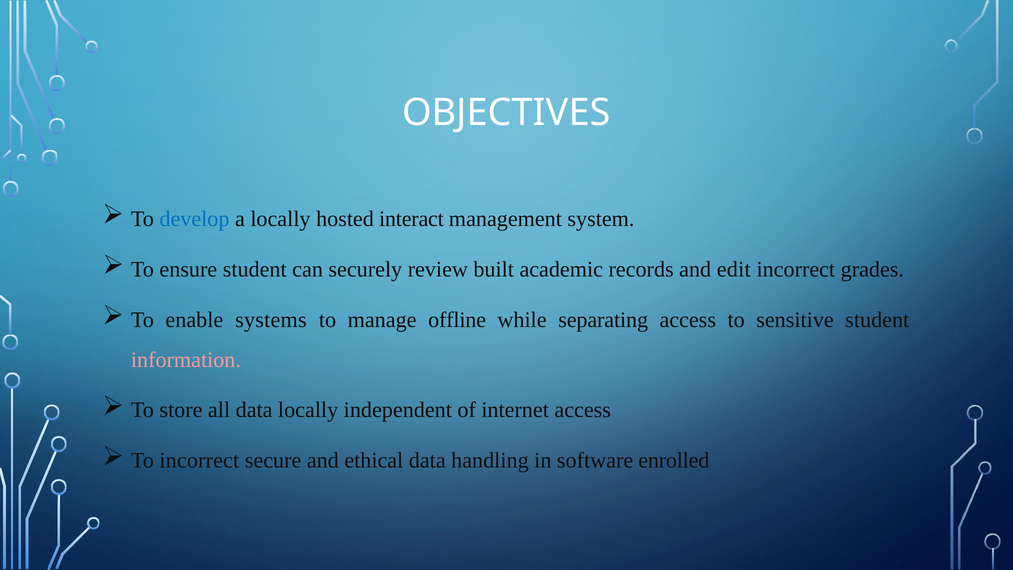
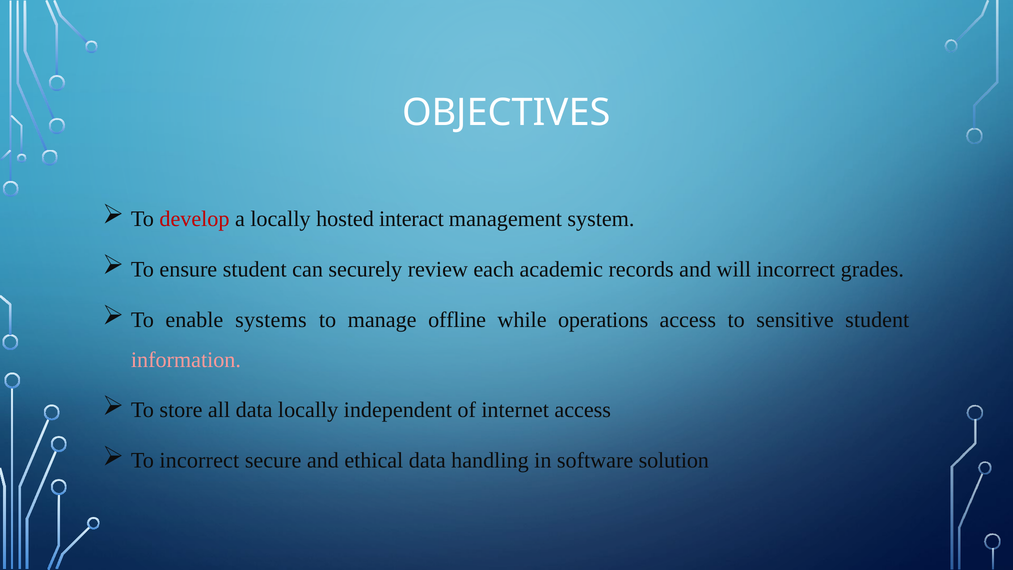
develop colour: blue -> red (194, 219)
built: built -> each (494, 269)
edit: edit -> will (734, 269)
separating: separating -> operations (603, 320)
enrolled: enrolled -> solution (674, 460)
